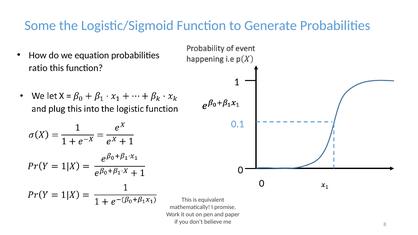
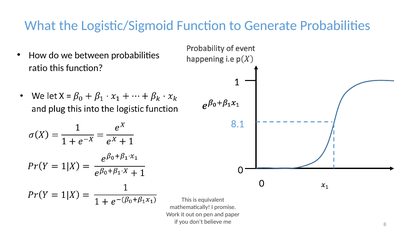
Some: Some -> What (40, 26)
equation: equation -> between (92, 55)
0.1: 0.1 -> 8.1 (238, 124)
